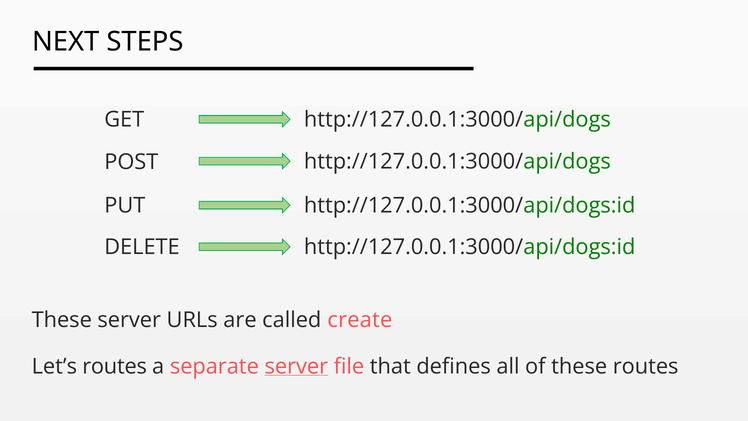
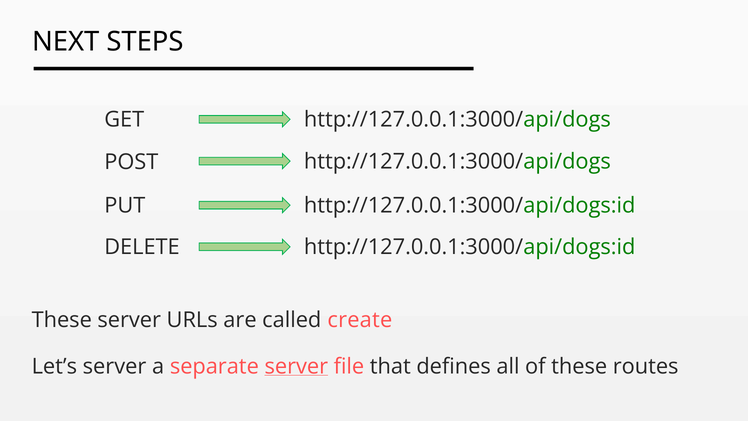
Let’s routes: routes -> server (115, 366)
